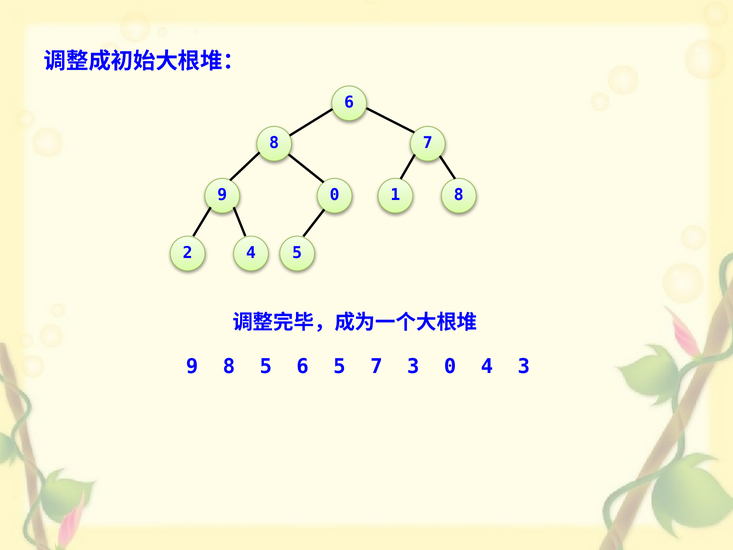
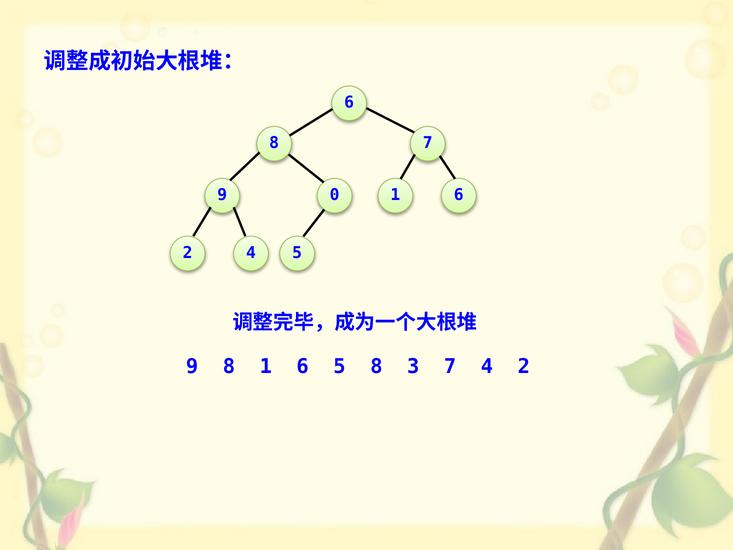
0 1 8: 8 -> 6 (459, 195)
8 5: 5 -> 1 (266, 367)
5 7: 7 -> 8 (376, 367)
3 0: 0 -> 7 (450, 367)
4 3: 3 -> 2 (524, 367)
